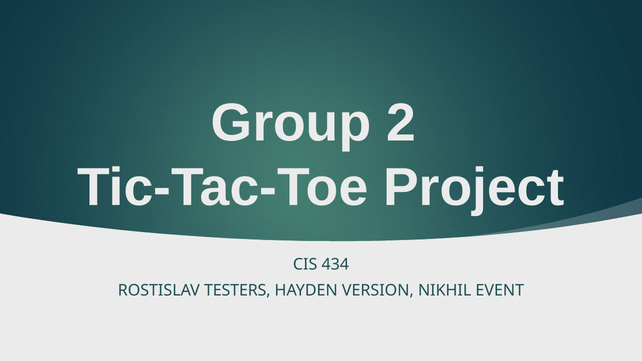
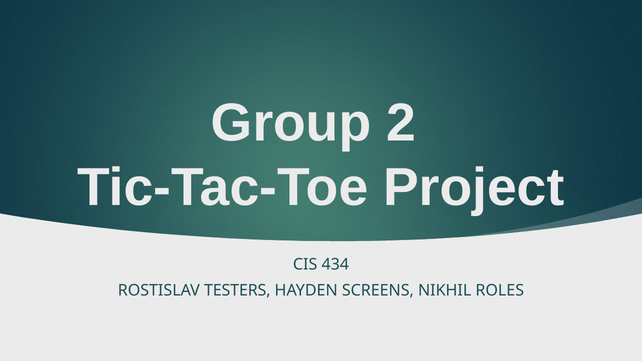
VERSION: VERSION -> SCREENS (378, 291)
EVENT: EVENT -> ROLES (500, 291)
